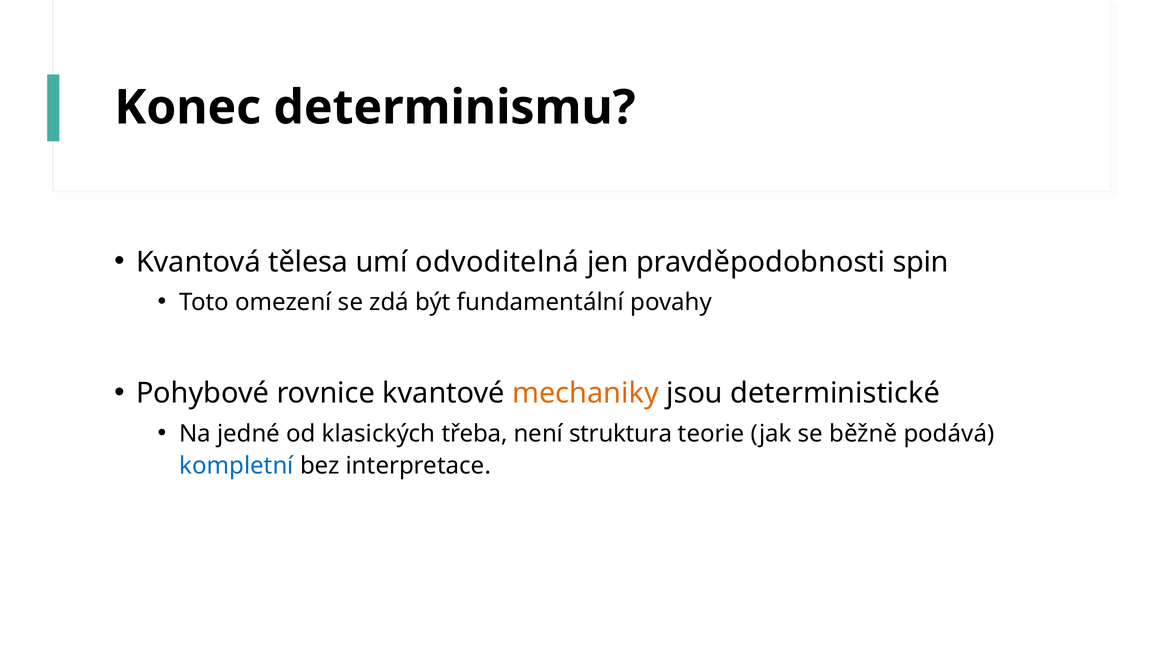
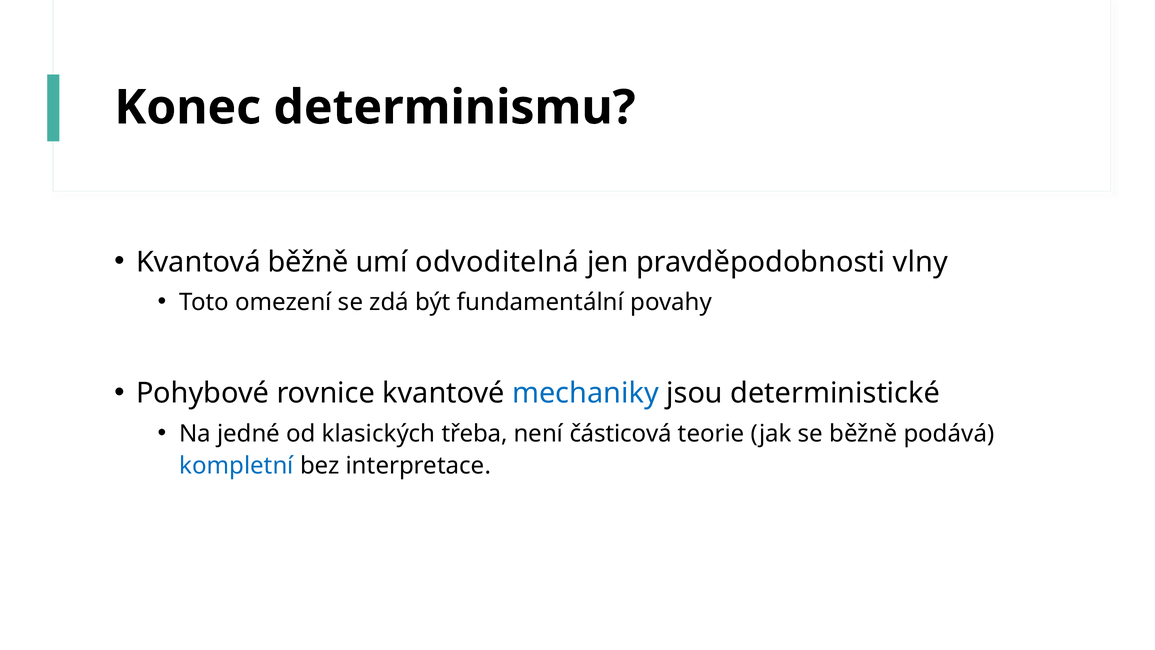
Kvantová tělesa: tělesa -> běžně (308, 262)
spin: spin -> vlny (920, 262)
mechaniky colour: orange -> blue (585, 393)
struktura: struktura -> částicová (621, 434)
